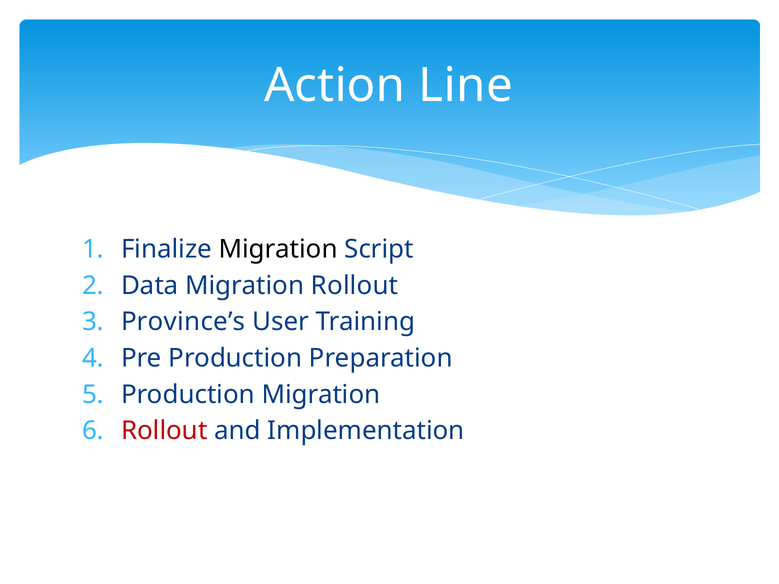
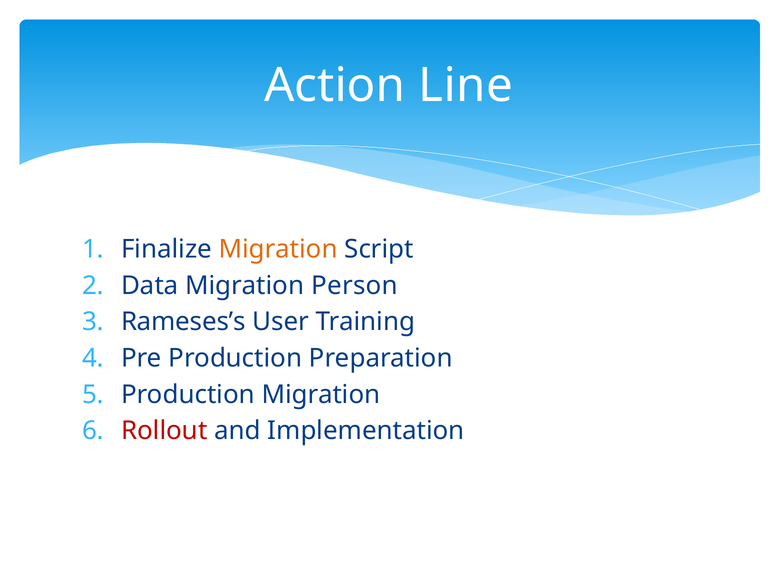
Migration colour: black -> orange (278, 249)
Migration Rollout: Rollout -> Person (354, 286)
Province’s: Province’s -> Rameses’s (183, 322)
